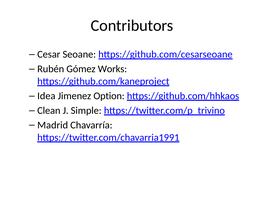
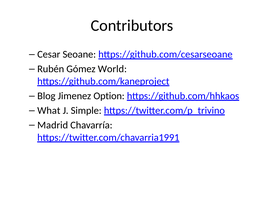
Works: Works -> World (112, 69)
Idea: Idea -> Blog (46, 96)
Clean: Clean -> What (49, 111)
